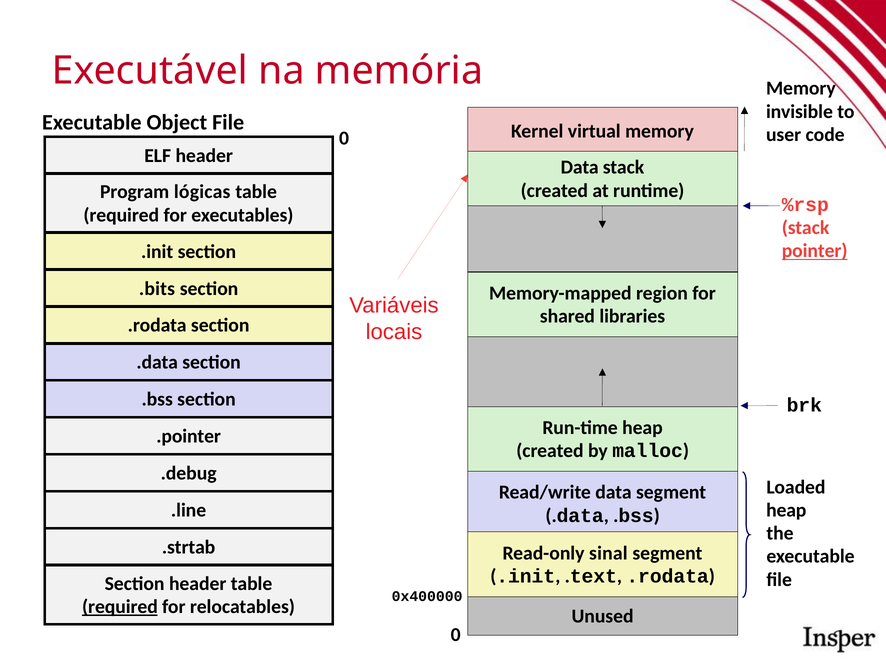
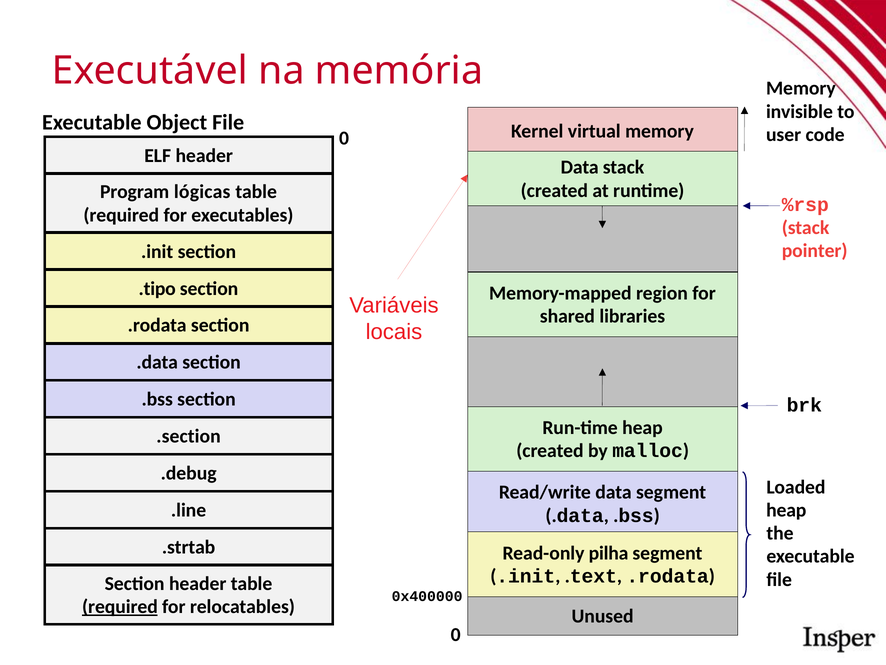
pointer underline: present -> none (815, 251)
.bits: .bits -> .tipo (157, 288)
.pointer: .pointer -> .section (189, 436)
sinal: sinal -> pilha (609, 553)
